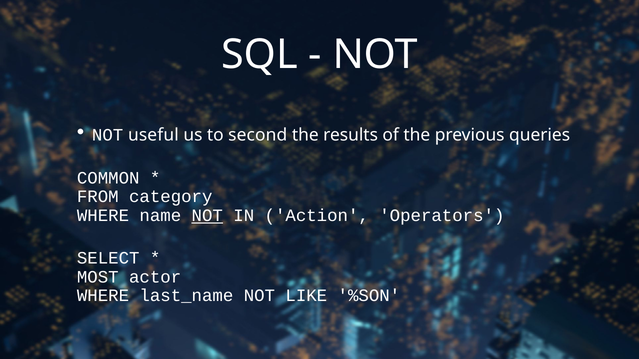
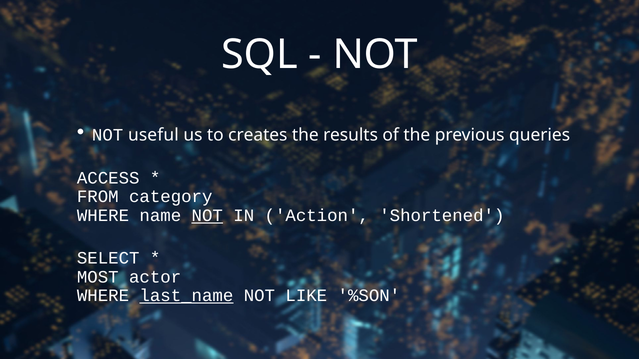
second: second -> creates (258, 135)
COMMON: COMMON -> ACCESS (108, 178)
Operators: Operators -> Shortened (442, 216)
last_name underline: none -> present (186, 296)
